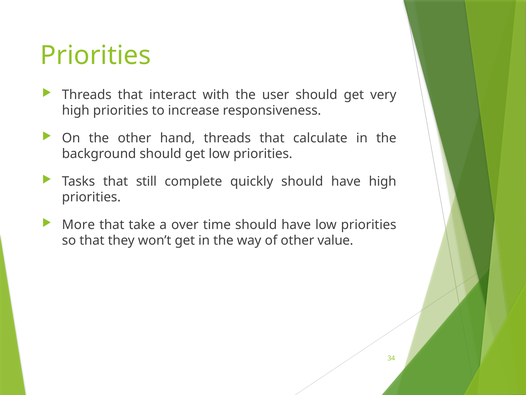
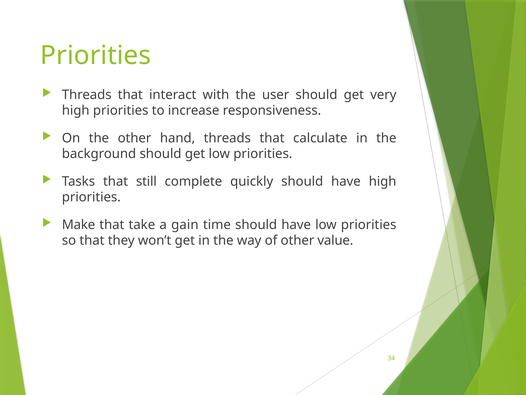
More: More -> Make (79, 225)
over: over -> gain (185, 225)
